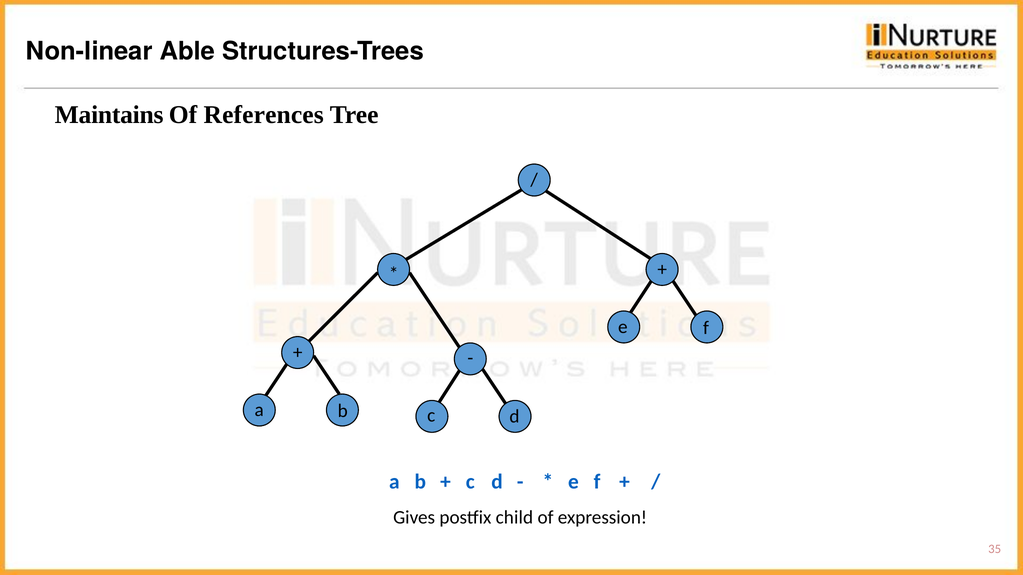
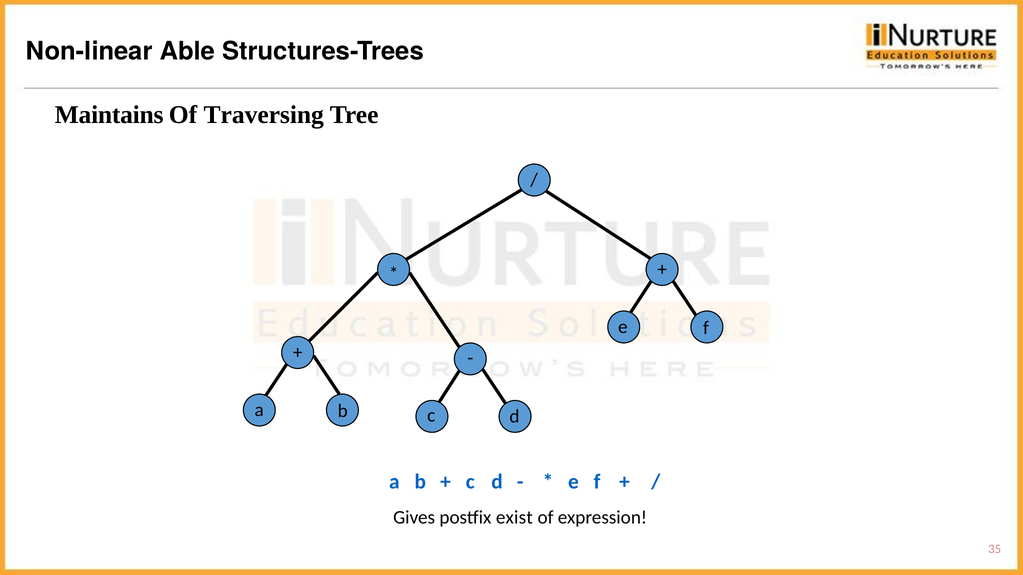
References: References -> Traversing (264, 115)
child: child -> exist (514, 518)
